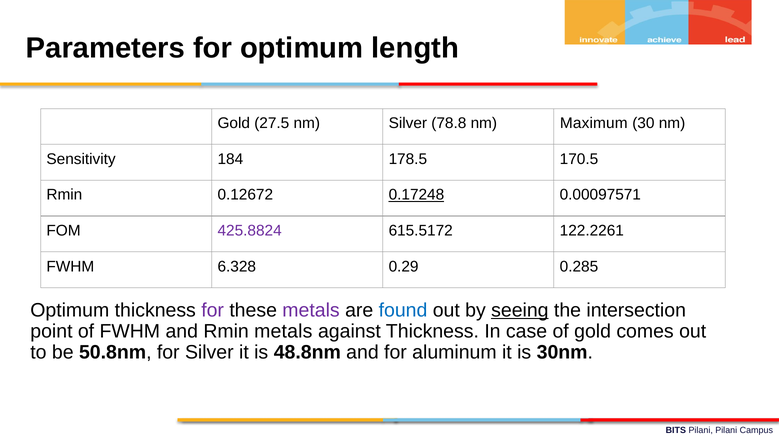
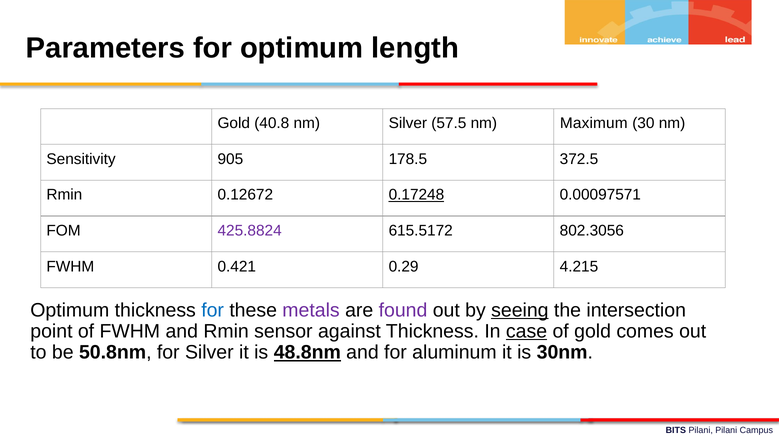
27.5: 27.5 -> 40.8 (272, 123)
78.8: 78.8 -> 57.5 (449, 123)
184: 184 -> 905 (230, 159)
170.5: 170.5 -> 372.5 (579, 159)
122.2261: 122.2261 -> 802.3056 (592, 231)
6.328: 6.328 -> 0.421 (237, 267)
0.285: 0.285 -> 4.215 (579, 267)
for colour: purple -> blue (213, 310)
found colour: blue -> purple (403, 310)
Rmin metals: metals -> sensor (283, 331)
case underline: none -> present (527, 331)
48.8nm underline: none -> present (307, 352)
